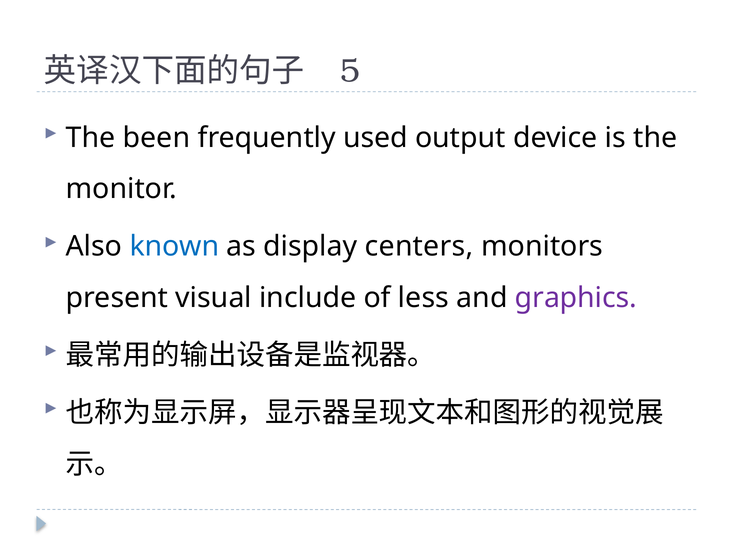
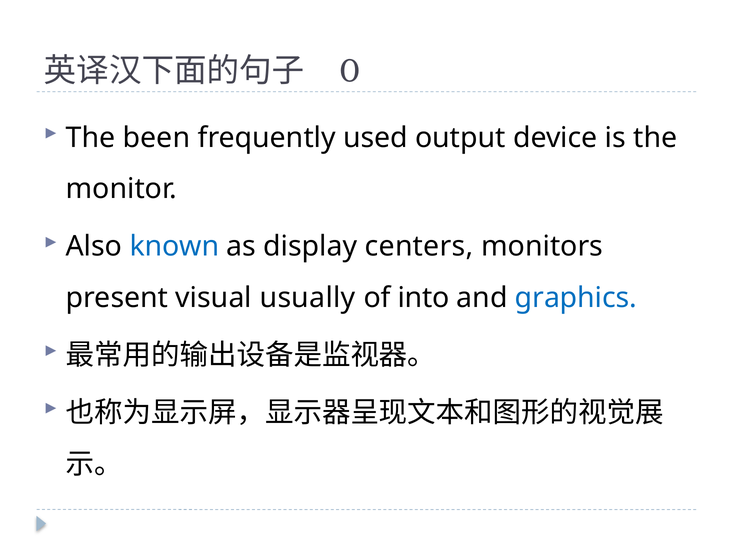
5: 5 -> 0 (350, 71)
include: include -> usually (308, 298)
less: less -> into (424, 298)
graphics colour: purple -> blue (576, 298)
